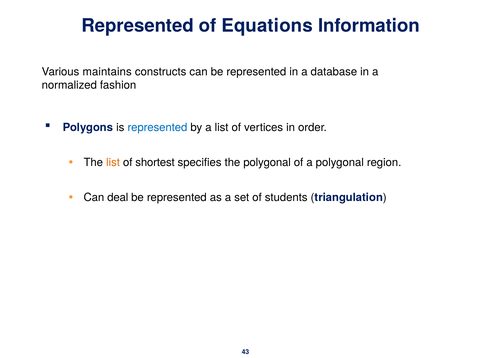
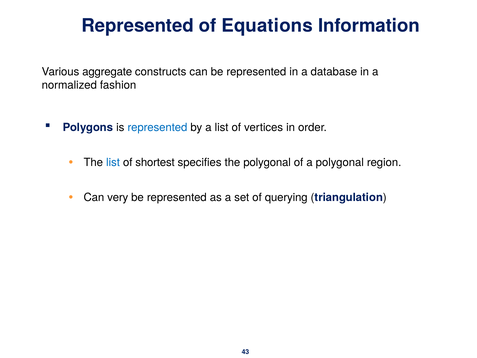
maintains: maintains -> aggregate (107, 72)
list colour: orange -> blue (113, 162)
deal: deal -> very (118, 197)
students: students -> querying (286, 197)
